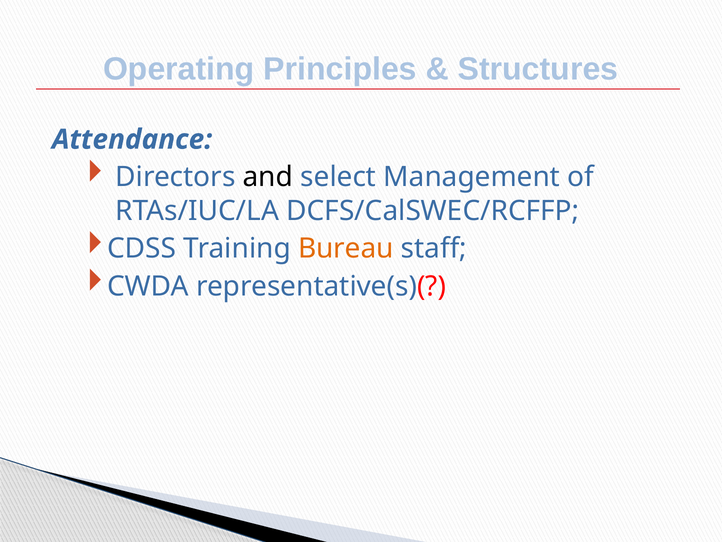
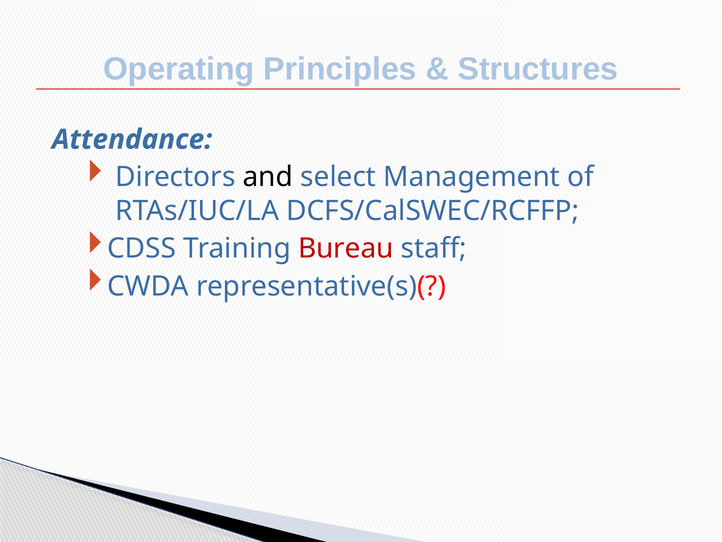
Bureau colour: orange -> red (346, 248)
